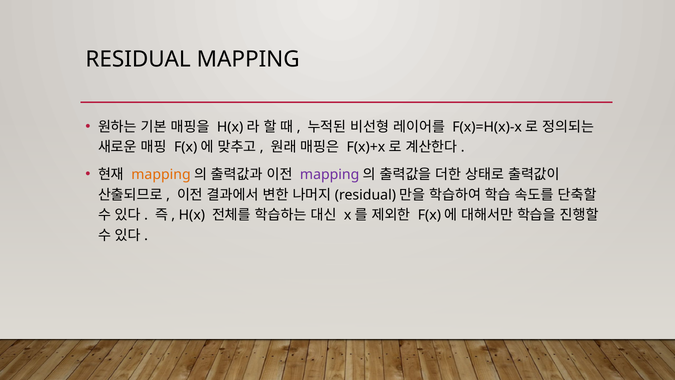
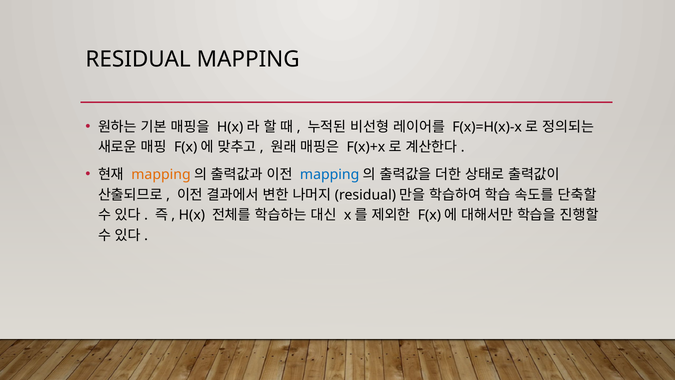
mapping colour: purple -> blue (330, 174)
